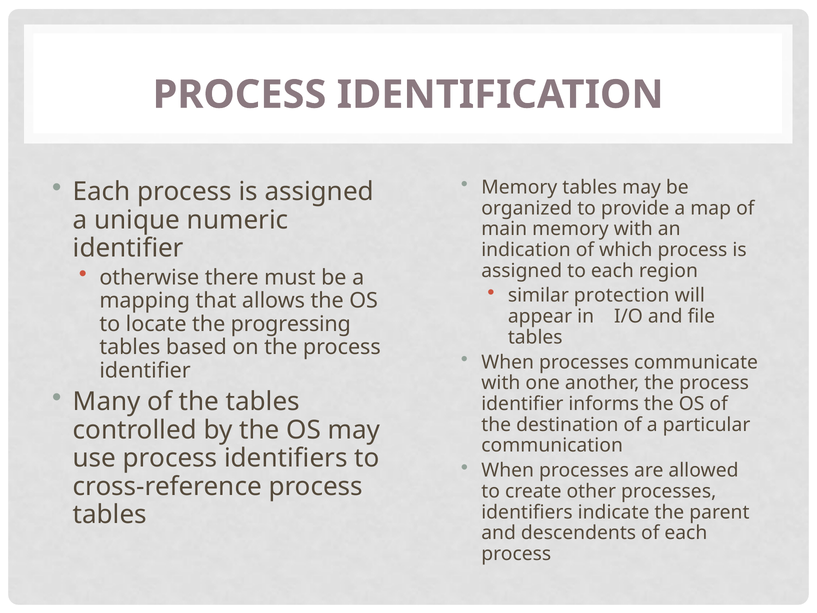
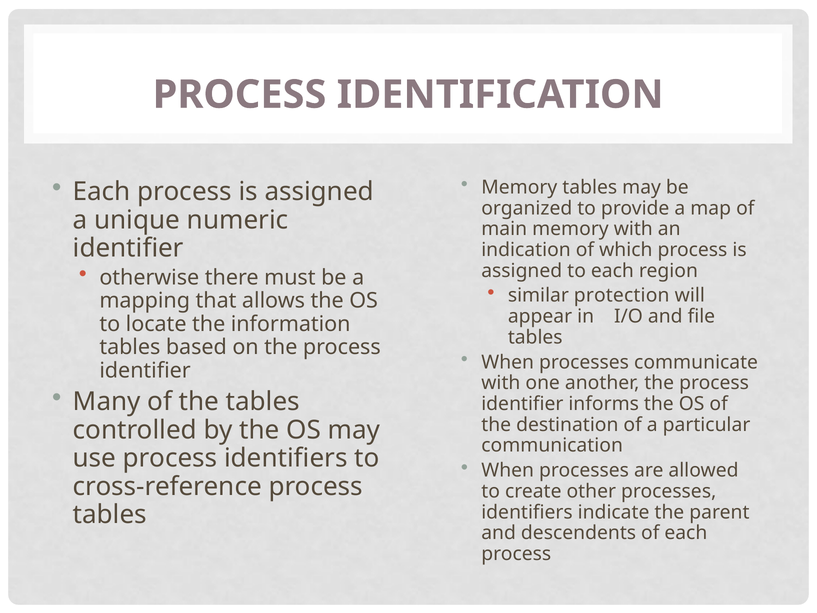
progressing: progressing -> information (291, 324)
